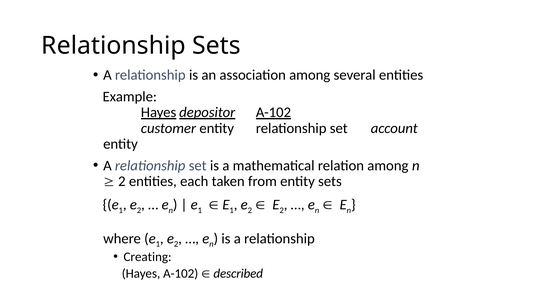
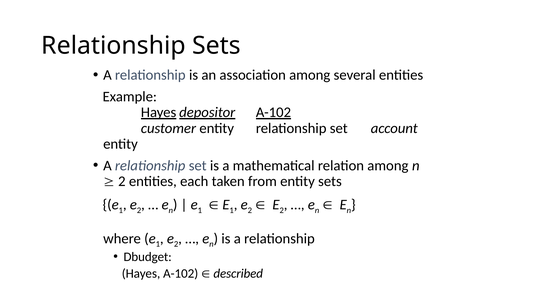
Creating: Creating -> Dbudget (148, 257)
